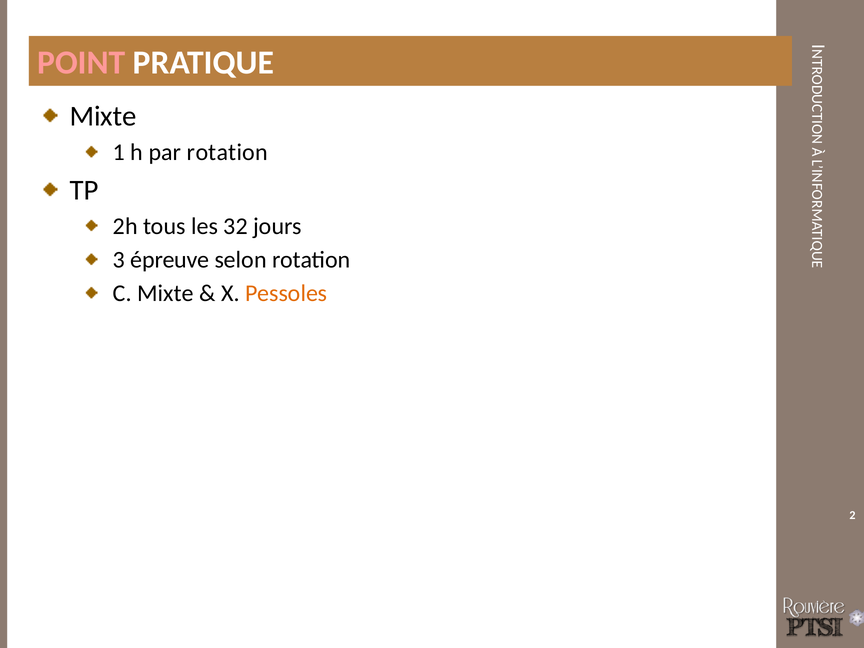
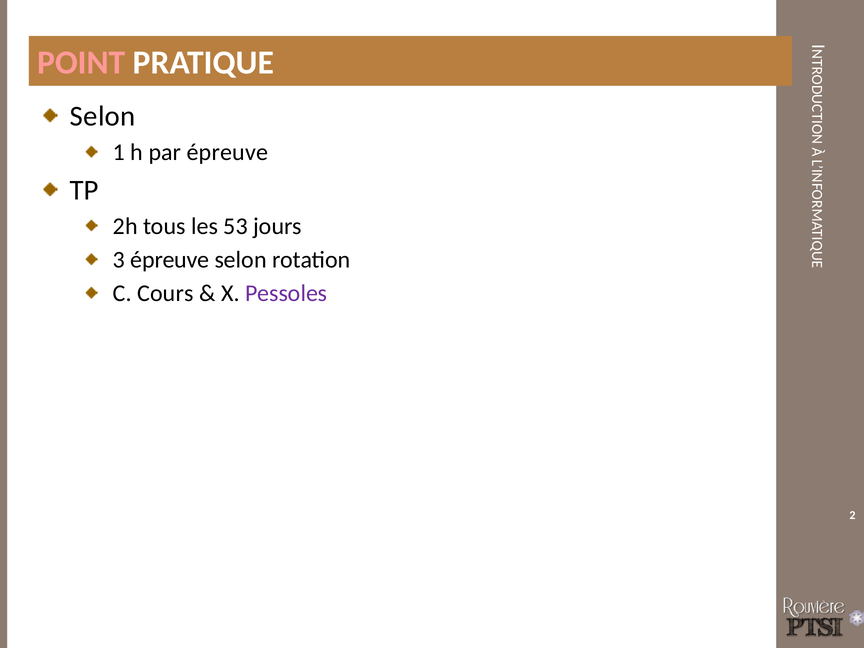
Mixte: Mixte -> Selon (103, 116)
par rotation: rotation -> épreuve (227, 152)
32: 32 -> 53 (236, 226)
C Mixte: Mixte -> Cours (165, 293)
Pessoles colour: orange -> purple (286, 293)
